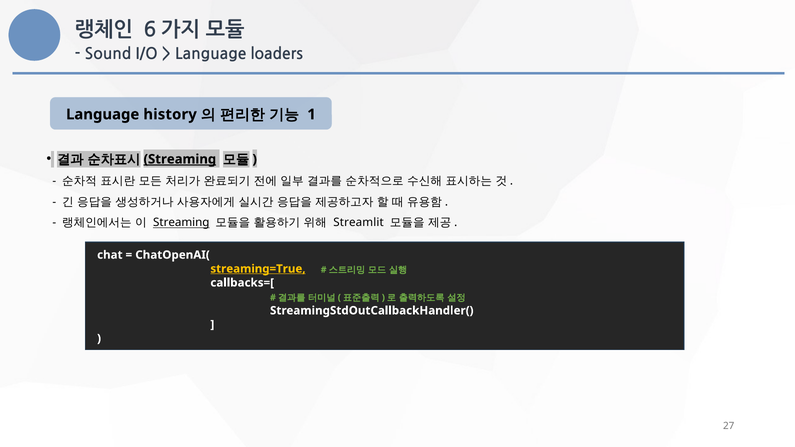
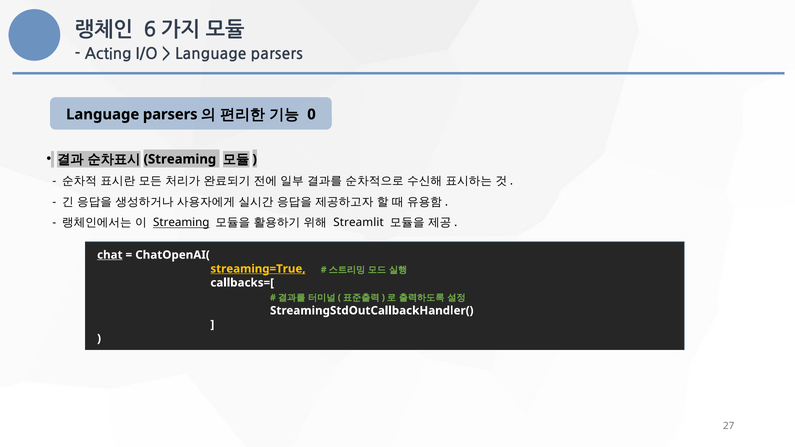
Sound: Sound -> Acting (108, 54)
loaders: loaders -> parsers (277, 54)
history: history -> parsers (170, 114)
1: 1 -> 0 (311, 114)
Streaming underline: present -> none (180, 159)
chat underline: none -> present (110, 255)
